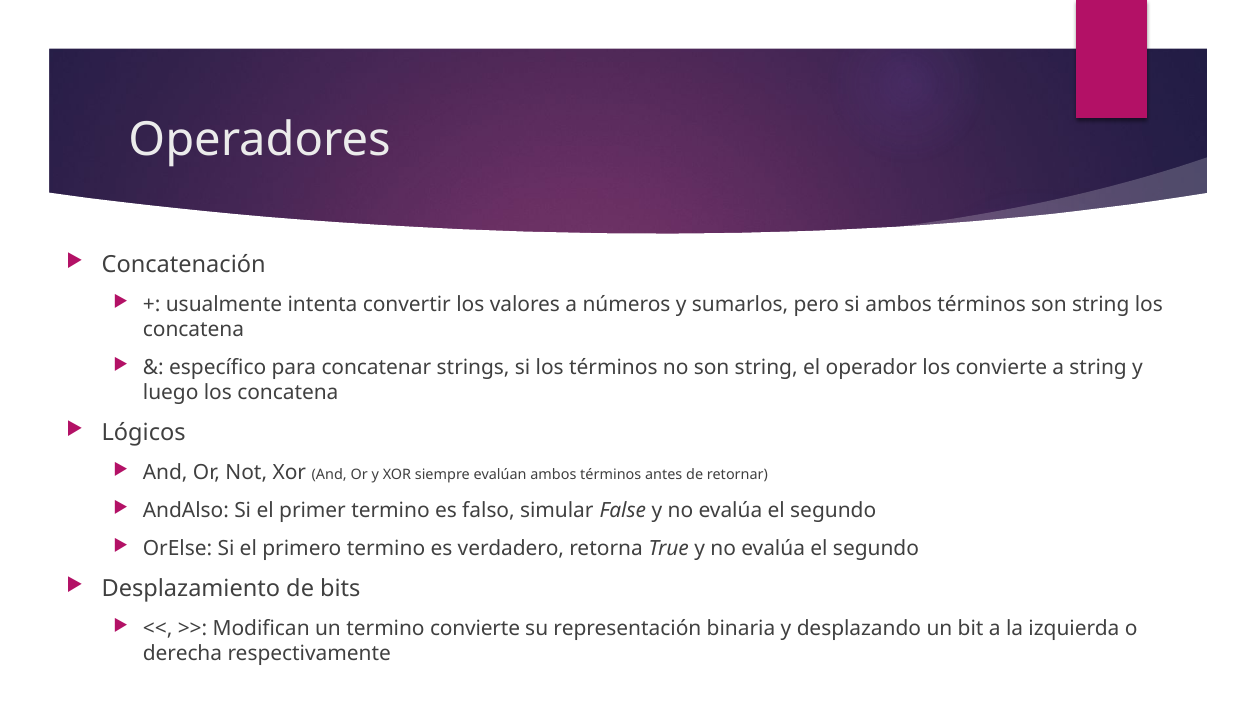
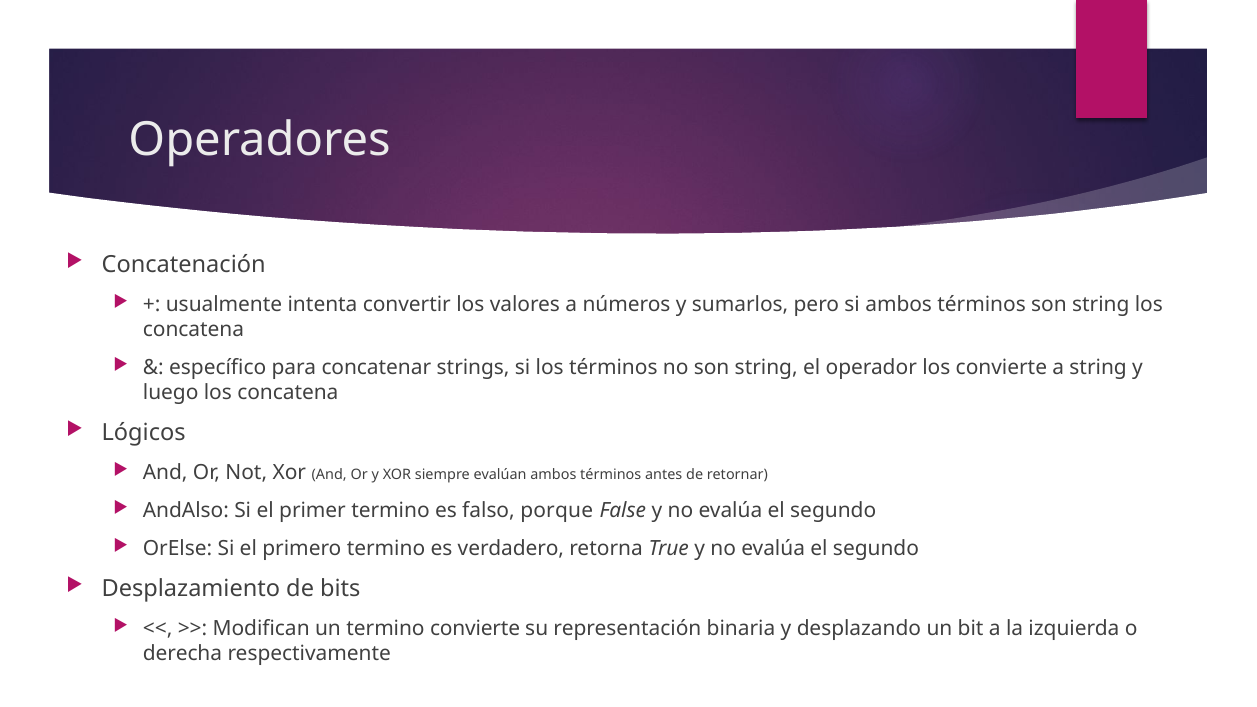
simular: simular -> porque (557, 511)
